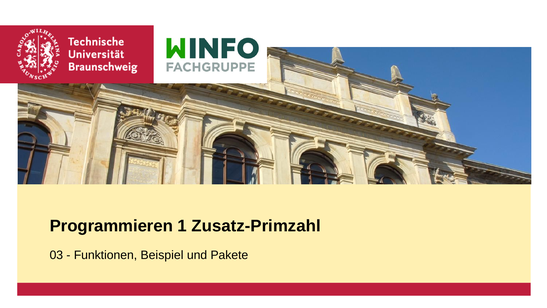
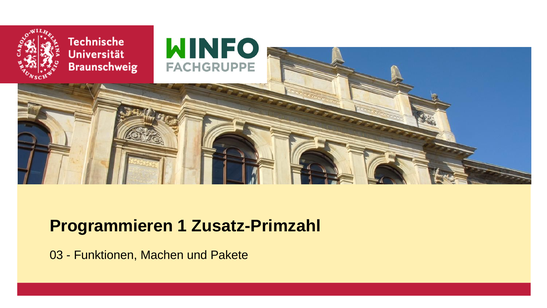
Beispiel: Beispiel -> Machen (162, 255)
